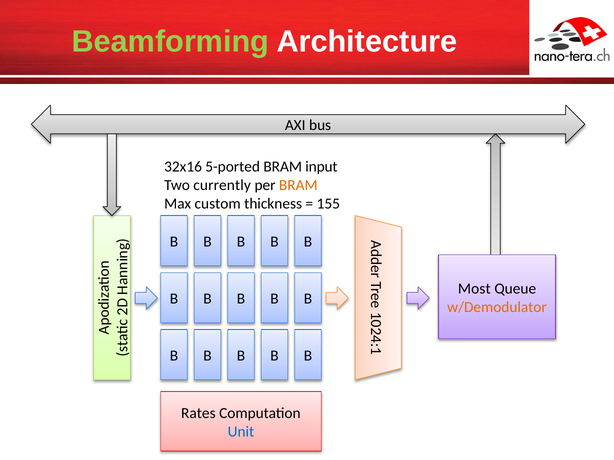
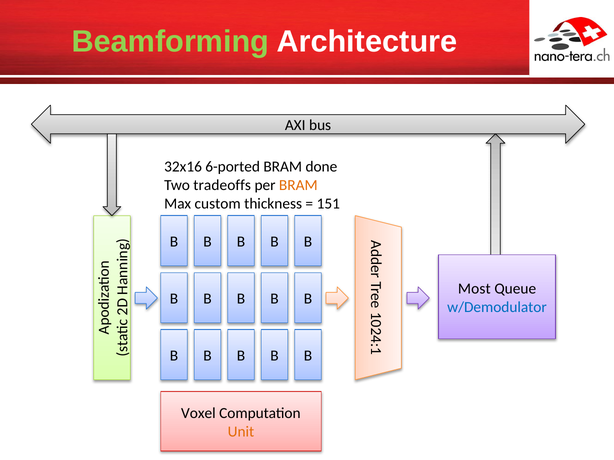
5-ported: 5-ported -> 6-ported (233, 167)
input: input -> done (321, 167)
currently: currently -> tradeoffs (222, 186)
155: 155 -> 151 (328, 204)
w/Demodulator colour: orange -> blue (497, 307)
Rates: Rates -> Voxel (198, 414)
Unit colour: blue -> orange (241, 432)
